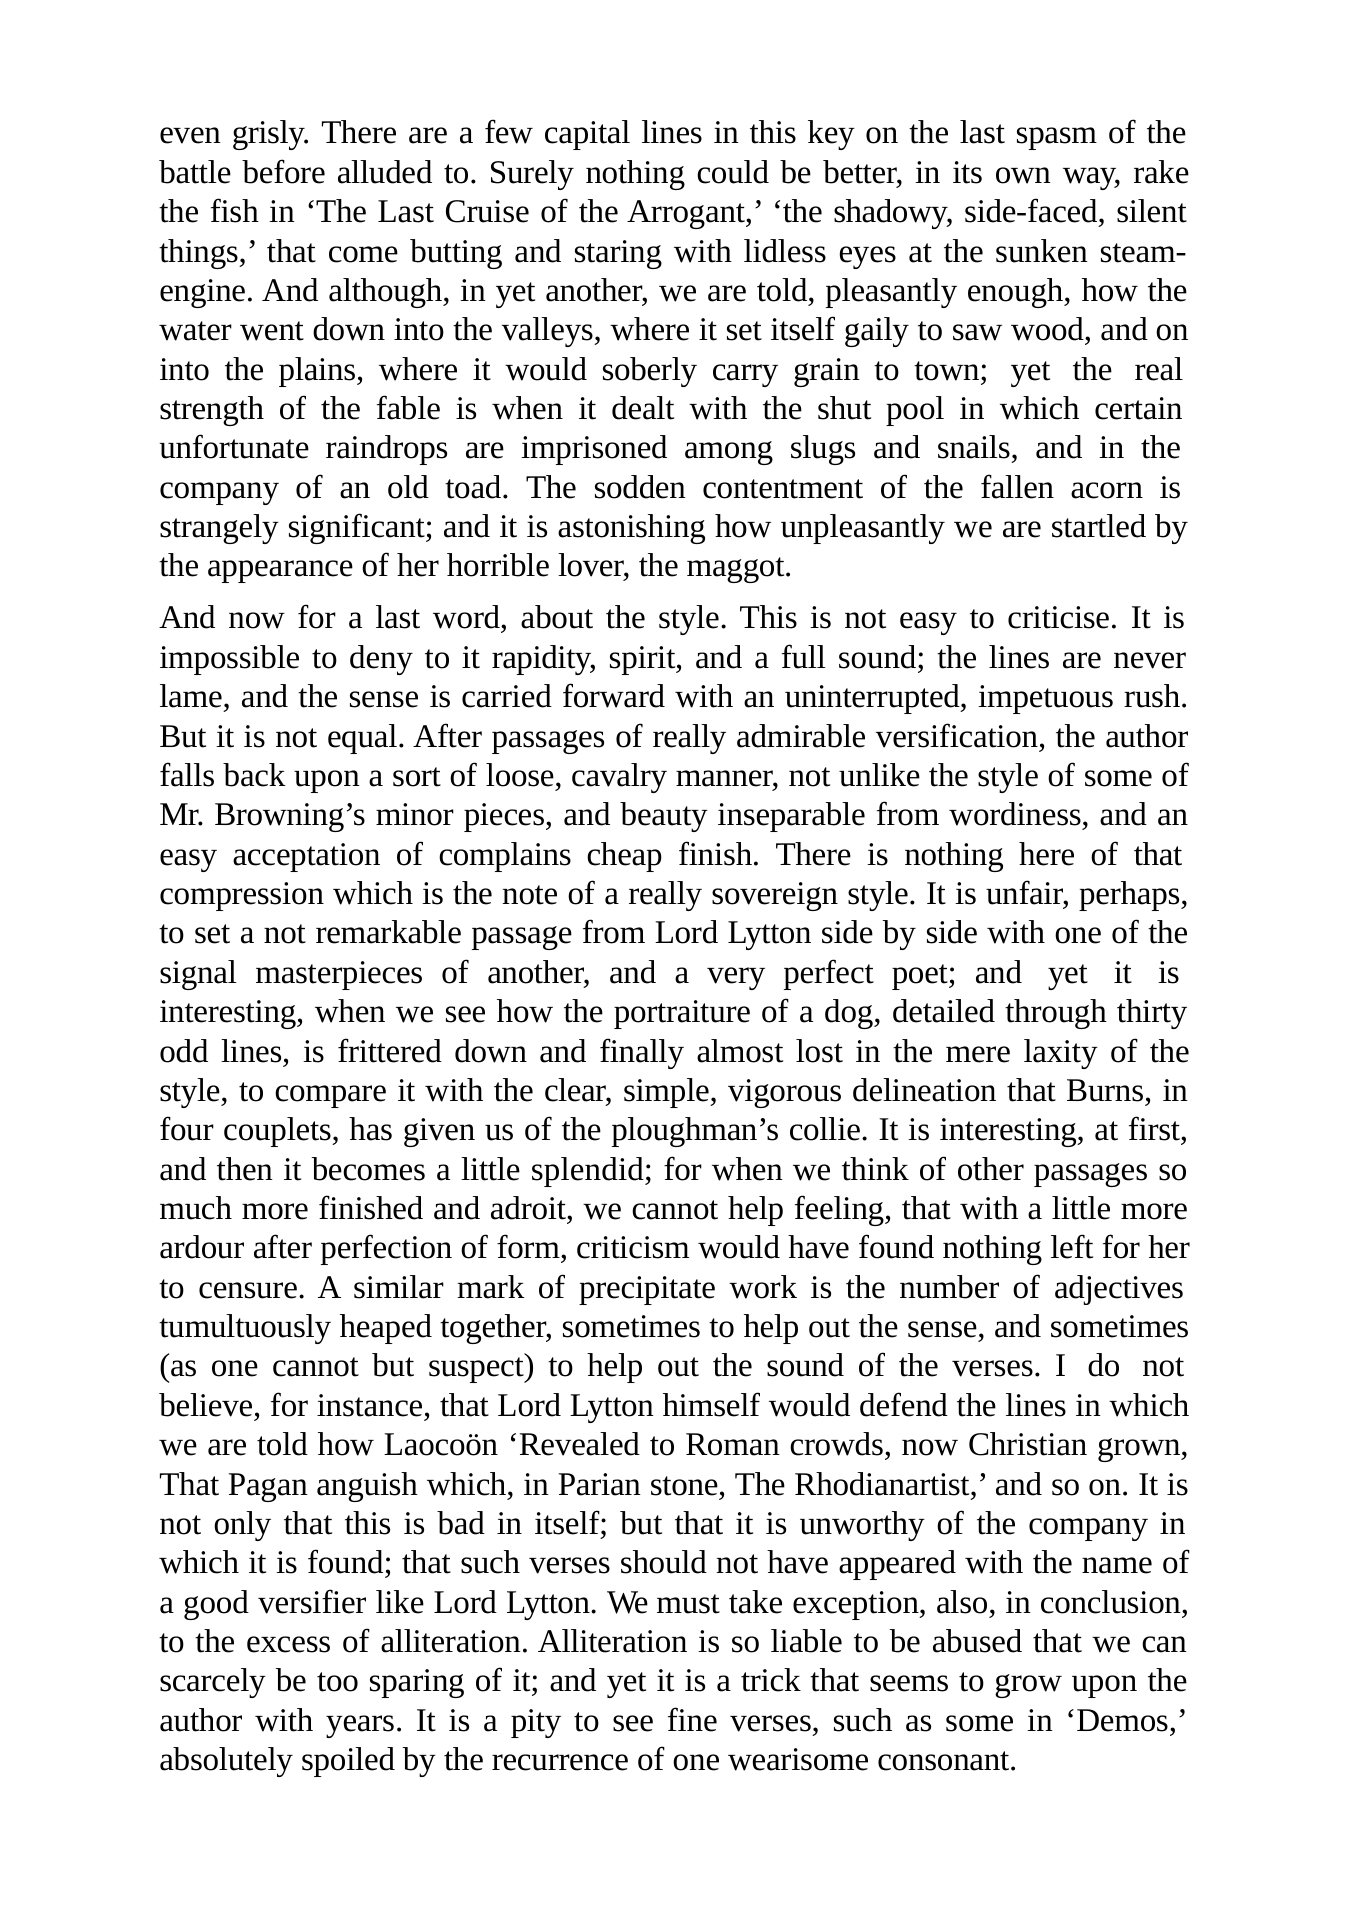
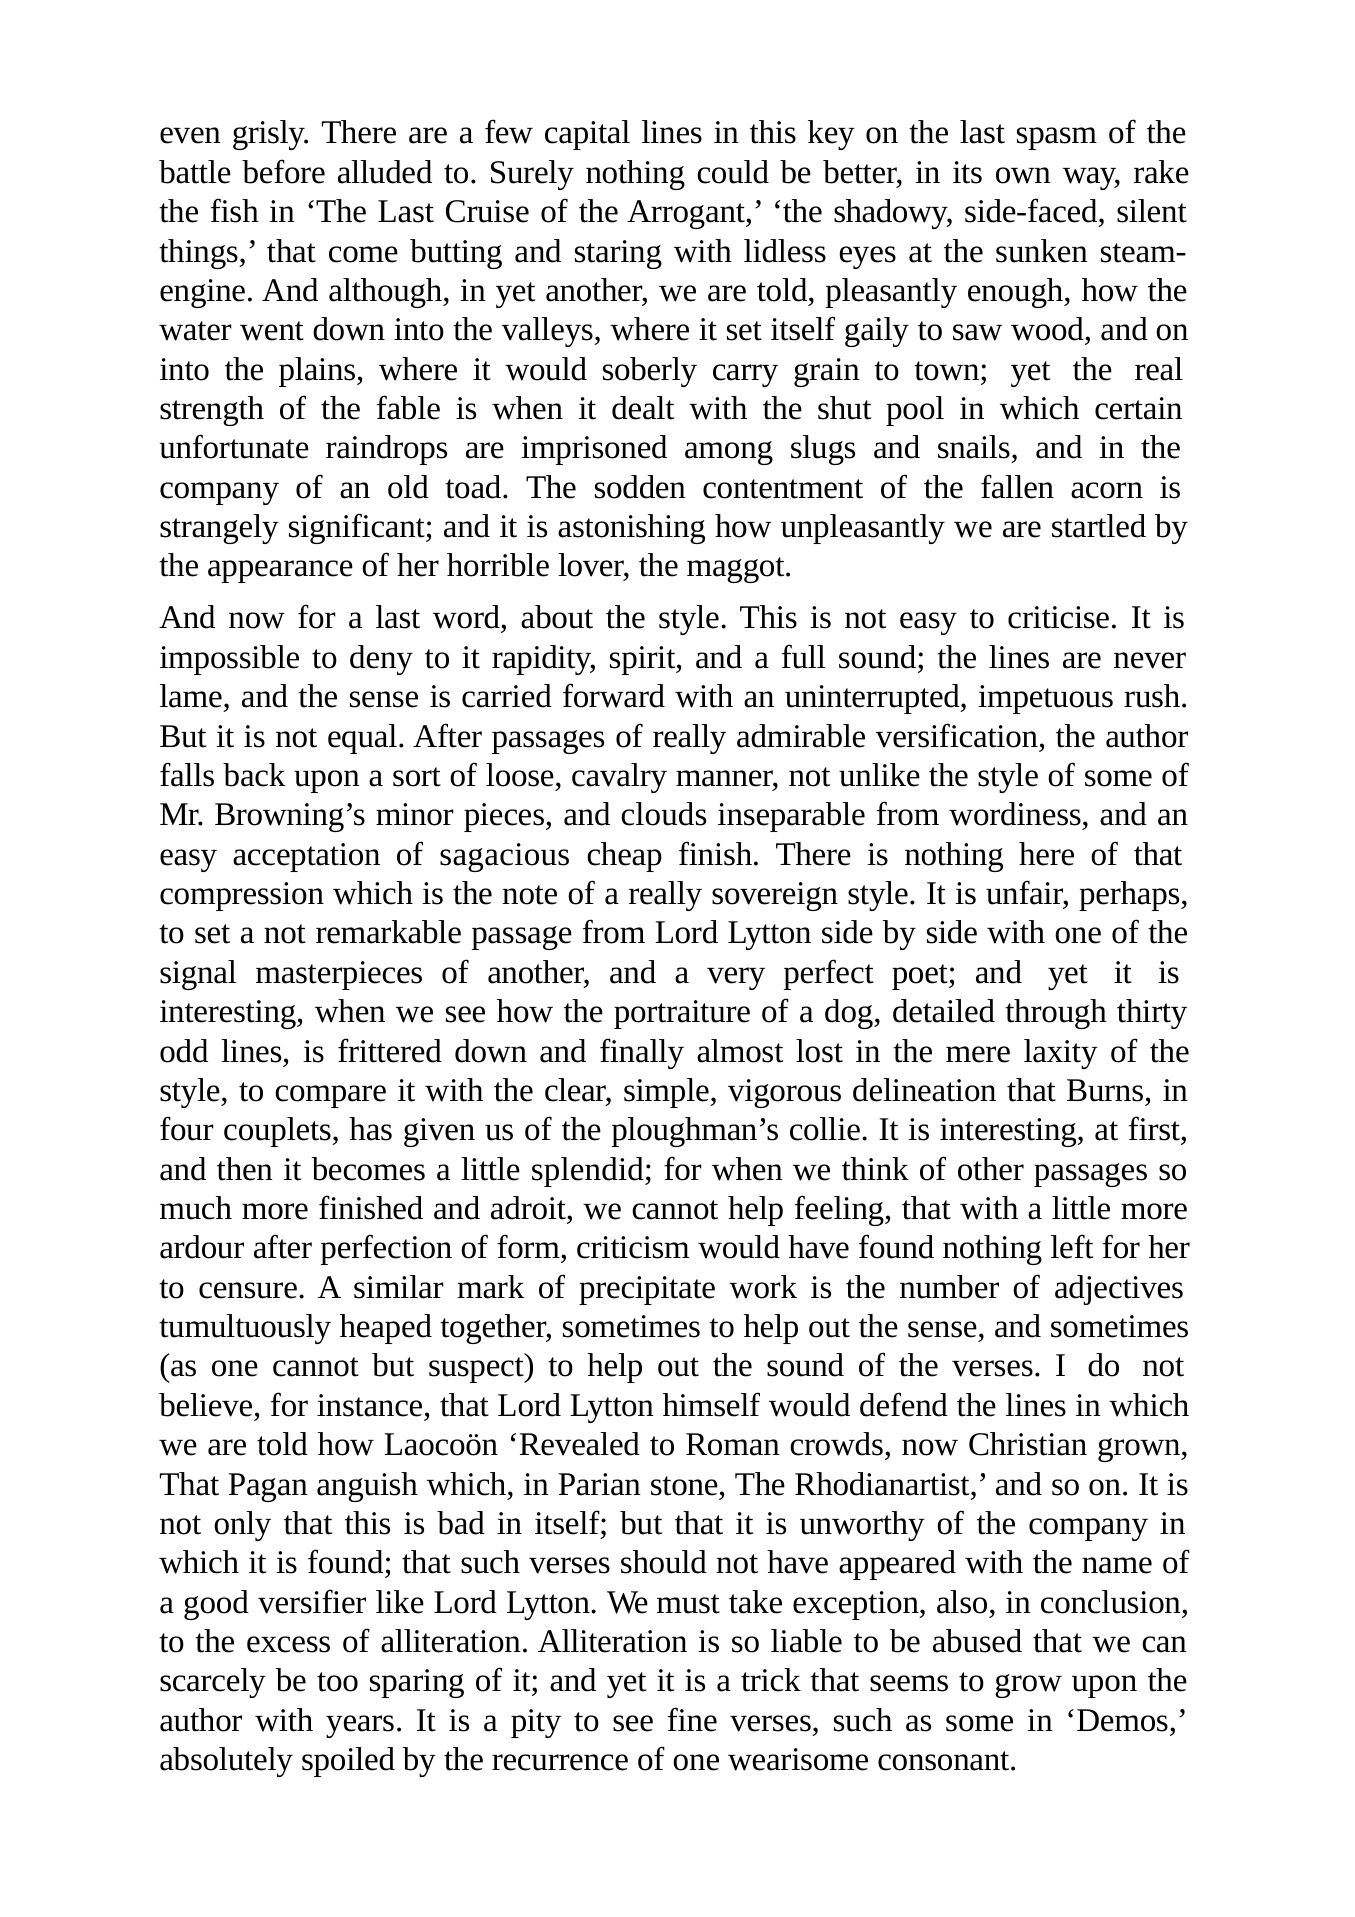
beauty: beauty -> clouds (664, 815)
complains: complains -> sagacious (505, 855)
